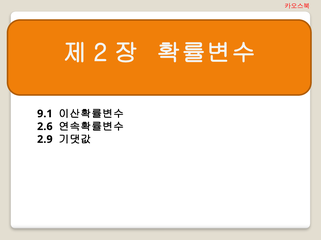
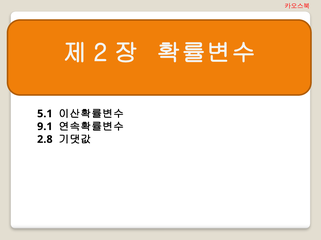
9.1: 9.1 -> 5.1 (45, 114)
2.6: 2.6 -> 9.1 (45, 127)
2.9: 2.9 -> 2.8 (45, 140)
